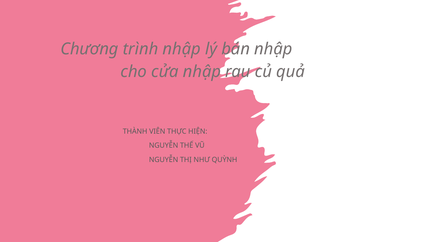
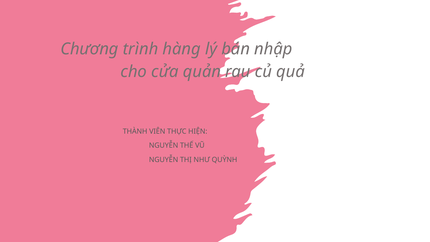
trình nhập: nhập -> hàng (182, 49)
cửa nhập: nhập -> quản (202, 71)
